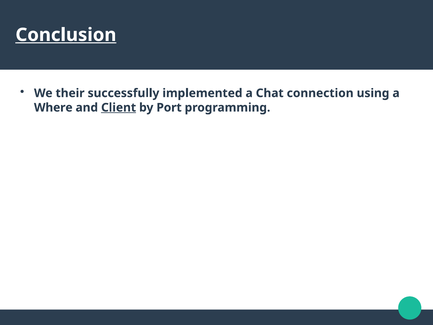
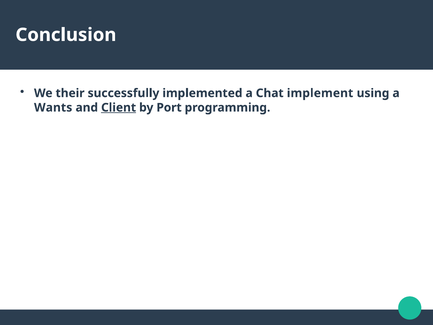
Conclusion underline: present -> none (66, 35)
connection: connection -> implement (320, 93)
Where: Where -> Wants (53, 107)
